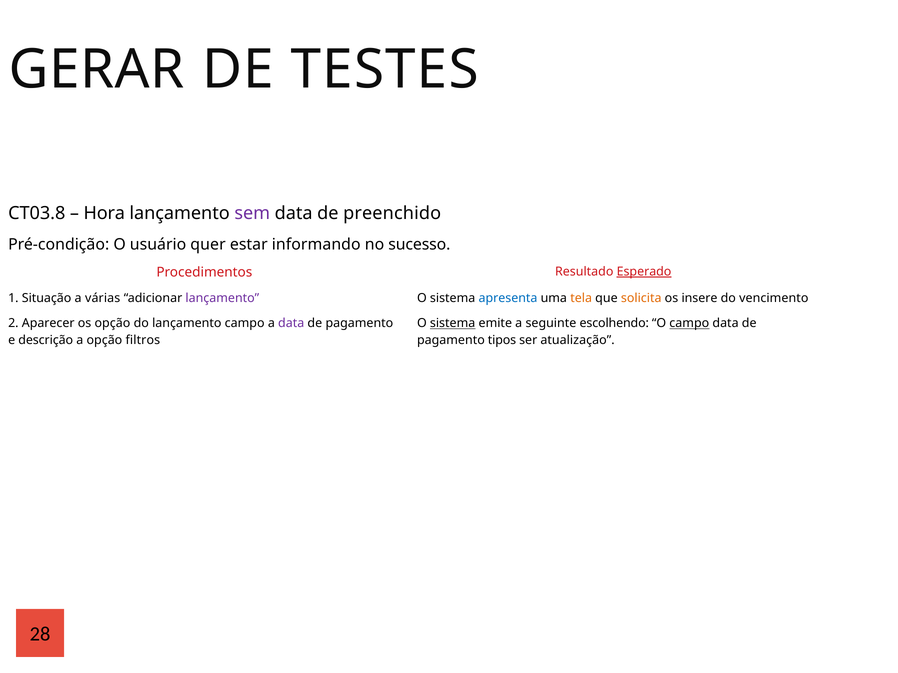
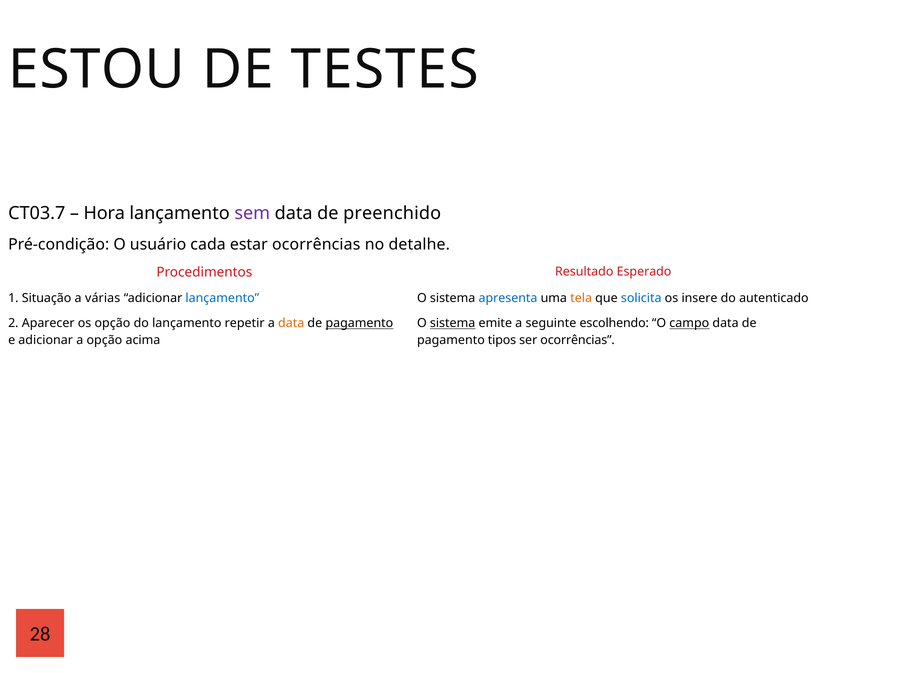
GERAR: GERAR -> ESTOU (97, 70)
CT03.8: CT03.8 -> CT03.7 (37, 213)
quer: quer -> cada (208, 245)
estar informando: informando -> ocorrências (316, 245)
sucesso: sucesso -> detalhe (419, 245)
Esperado underline: present -> none (644, 272)
lançamento colour: purple -> blue (222, 298)
solicita colour: orange -> blue (641, 298)
vencimento: vencimento -> autenticado (774, 298)
lançamento campo: campo -> repetir (245, 324)
data colour: purple -> orange (291, 324)
pagamento underline: none -> present (359, 324)
e descrição: descrição -> adicionar (46, 341)
filtros: filtros -> acima (143, 341)
ser atualização: atualização -> ocorrências (578, 341)
